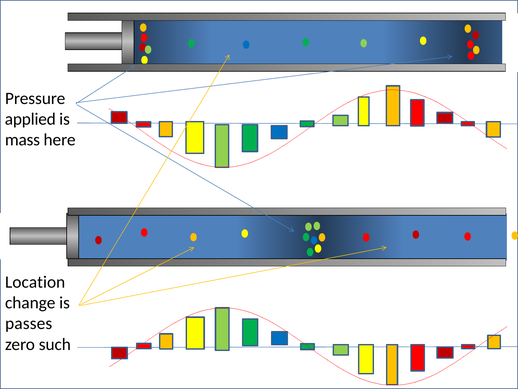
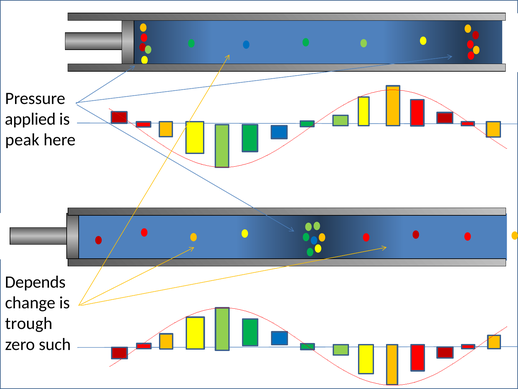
mass: mass -> peak (22, 140)
Location: Location -> Depends (35, 282)
passes: passes -> trough (29, 323)
